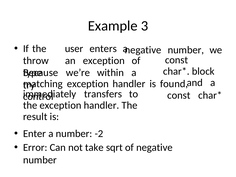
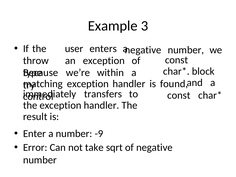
-2: -2 -> -9 (99, 134)
